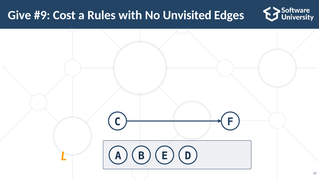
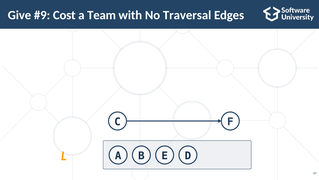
Rules: Rules -> Team (102, 15)
Unvisited: Unvisited -> Traversal (187, 15)
